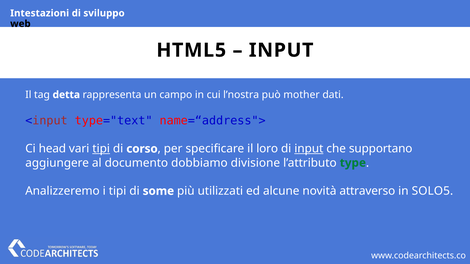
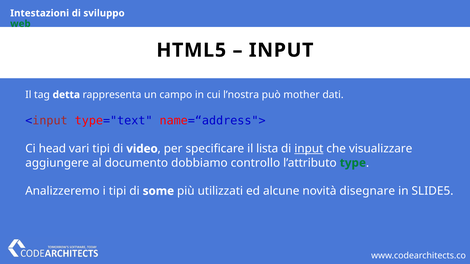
web colour: black -> green (20, 24)
tipi underline: present -> none (101, 149)
corso: corso -> video (142, 149)
loro: loro -> lista (267, 149)
supportano: supportano -> visualizzare (381, 149)
divisione: divisione -> controllo (255, 163)
attraverso: attraverso -> disegnare (367, 191)
SOLO5: SOLO5 -> SLIDE5 (432, 191)
